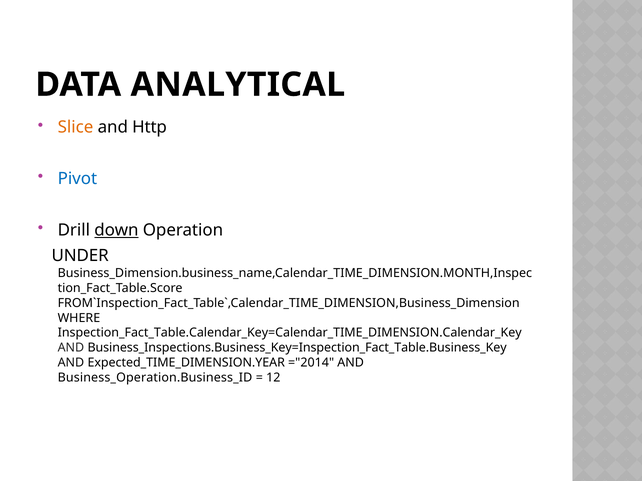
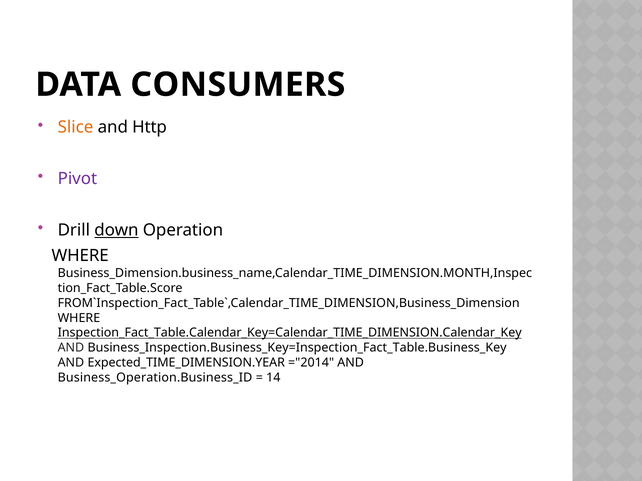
ANALYTICAL: ANALYTICAL -> CONSUMERS (238, 85)
Pivot colour: blue -> purple (77, 179)
UNDER: UNDER -> WHERE (80, 256)
Inspection_Fact_Table.Calendar_Key=Calendar_TIME_DIMENSION.Calendar_Key underline: none -> present (290, 333)
Business_Inspections.Business_Key=Inspection_Fact_Table.Business_Key: Business_Inspections.Business_Key=Inspection_Fact_Table.Business_Key -> Business_Inspection.Business_Key=Inspection_Fact_Table.Business_Key (297, 348)
12: 12 -> 14 (273, 378)
